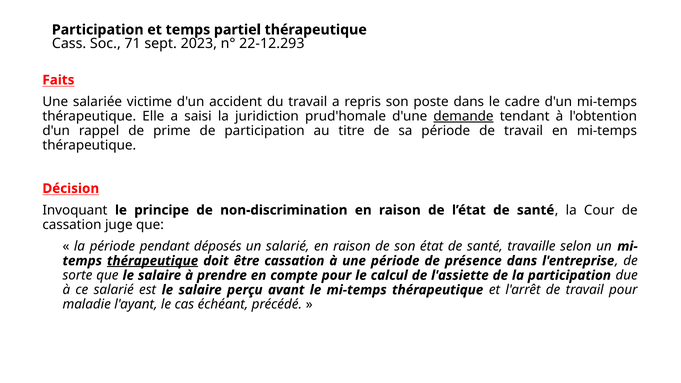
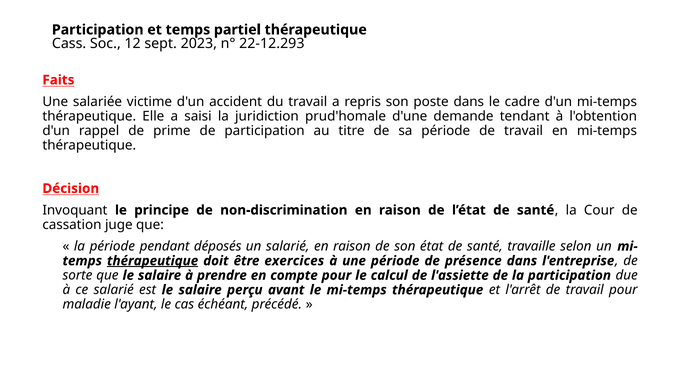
71: 71 -> 12 (133, 44)
demande underline: present -> none (464, 116)
être cassation: cassation -> exercices (294, 261)
